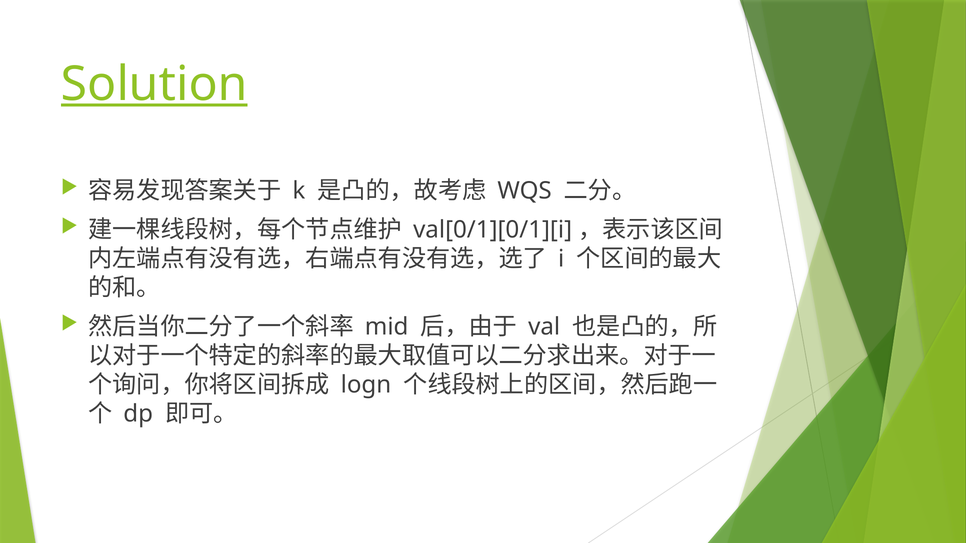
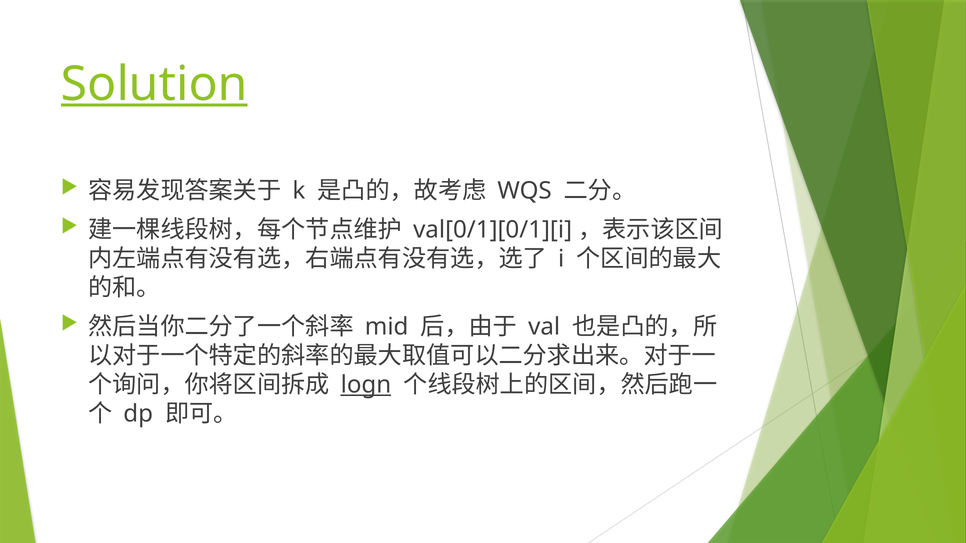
logn underline: none -> present (366, 385)
